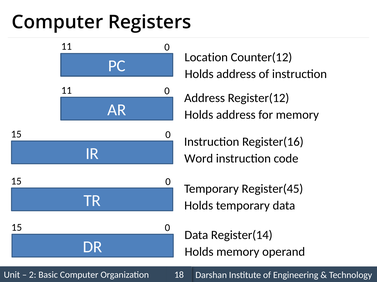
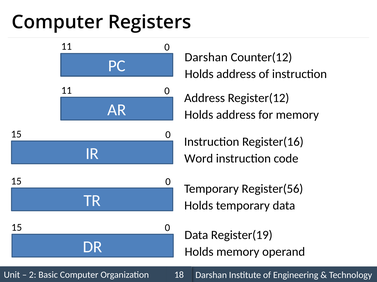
Location: Location -> Darshan (206, 57)
Register(45: Register(45 -> Register(56 (272, 189)
Register(14: Register(14 -> Register(19 (242, 236)
